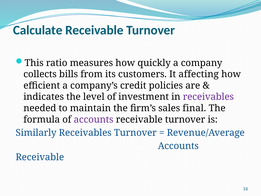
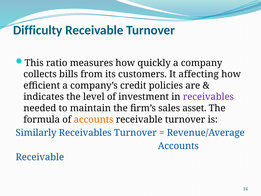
Calculate: Calculate -> Difficulty (38, 30)
final: final -> asset (194, 108)
accounts colour: purple -> orange (94, 119)
